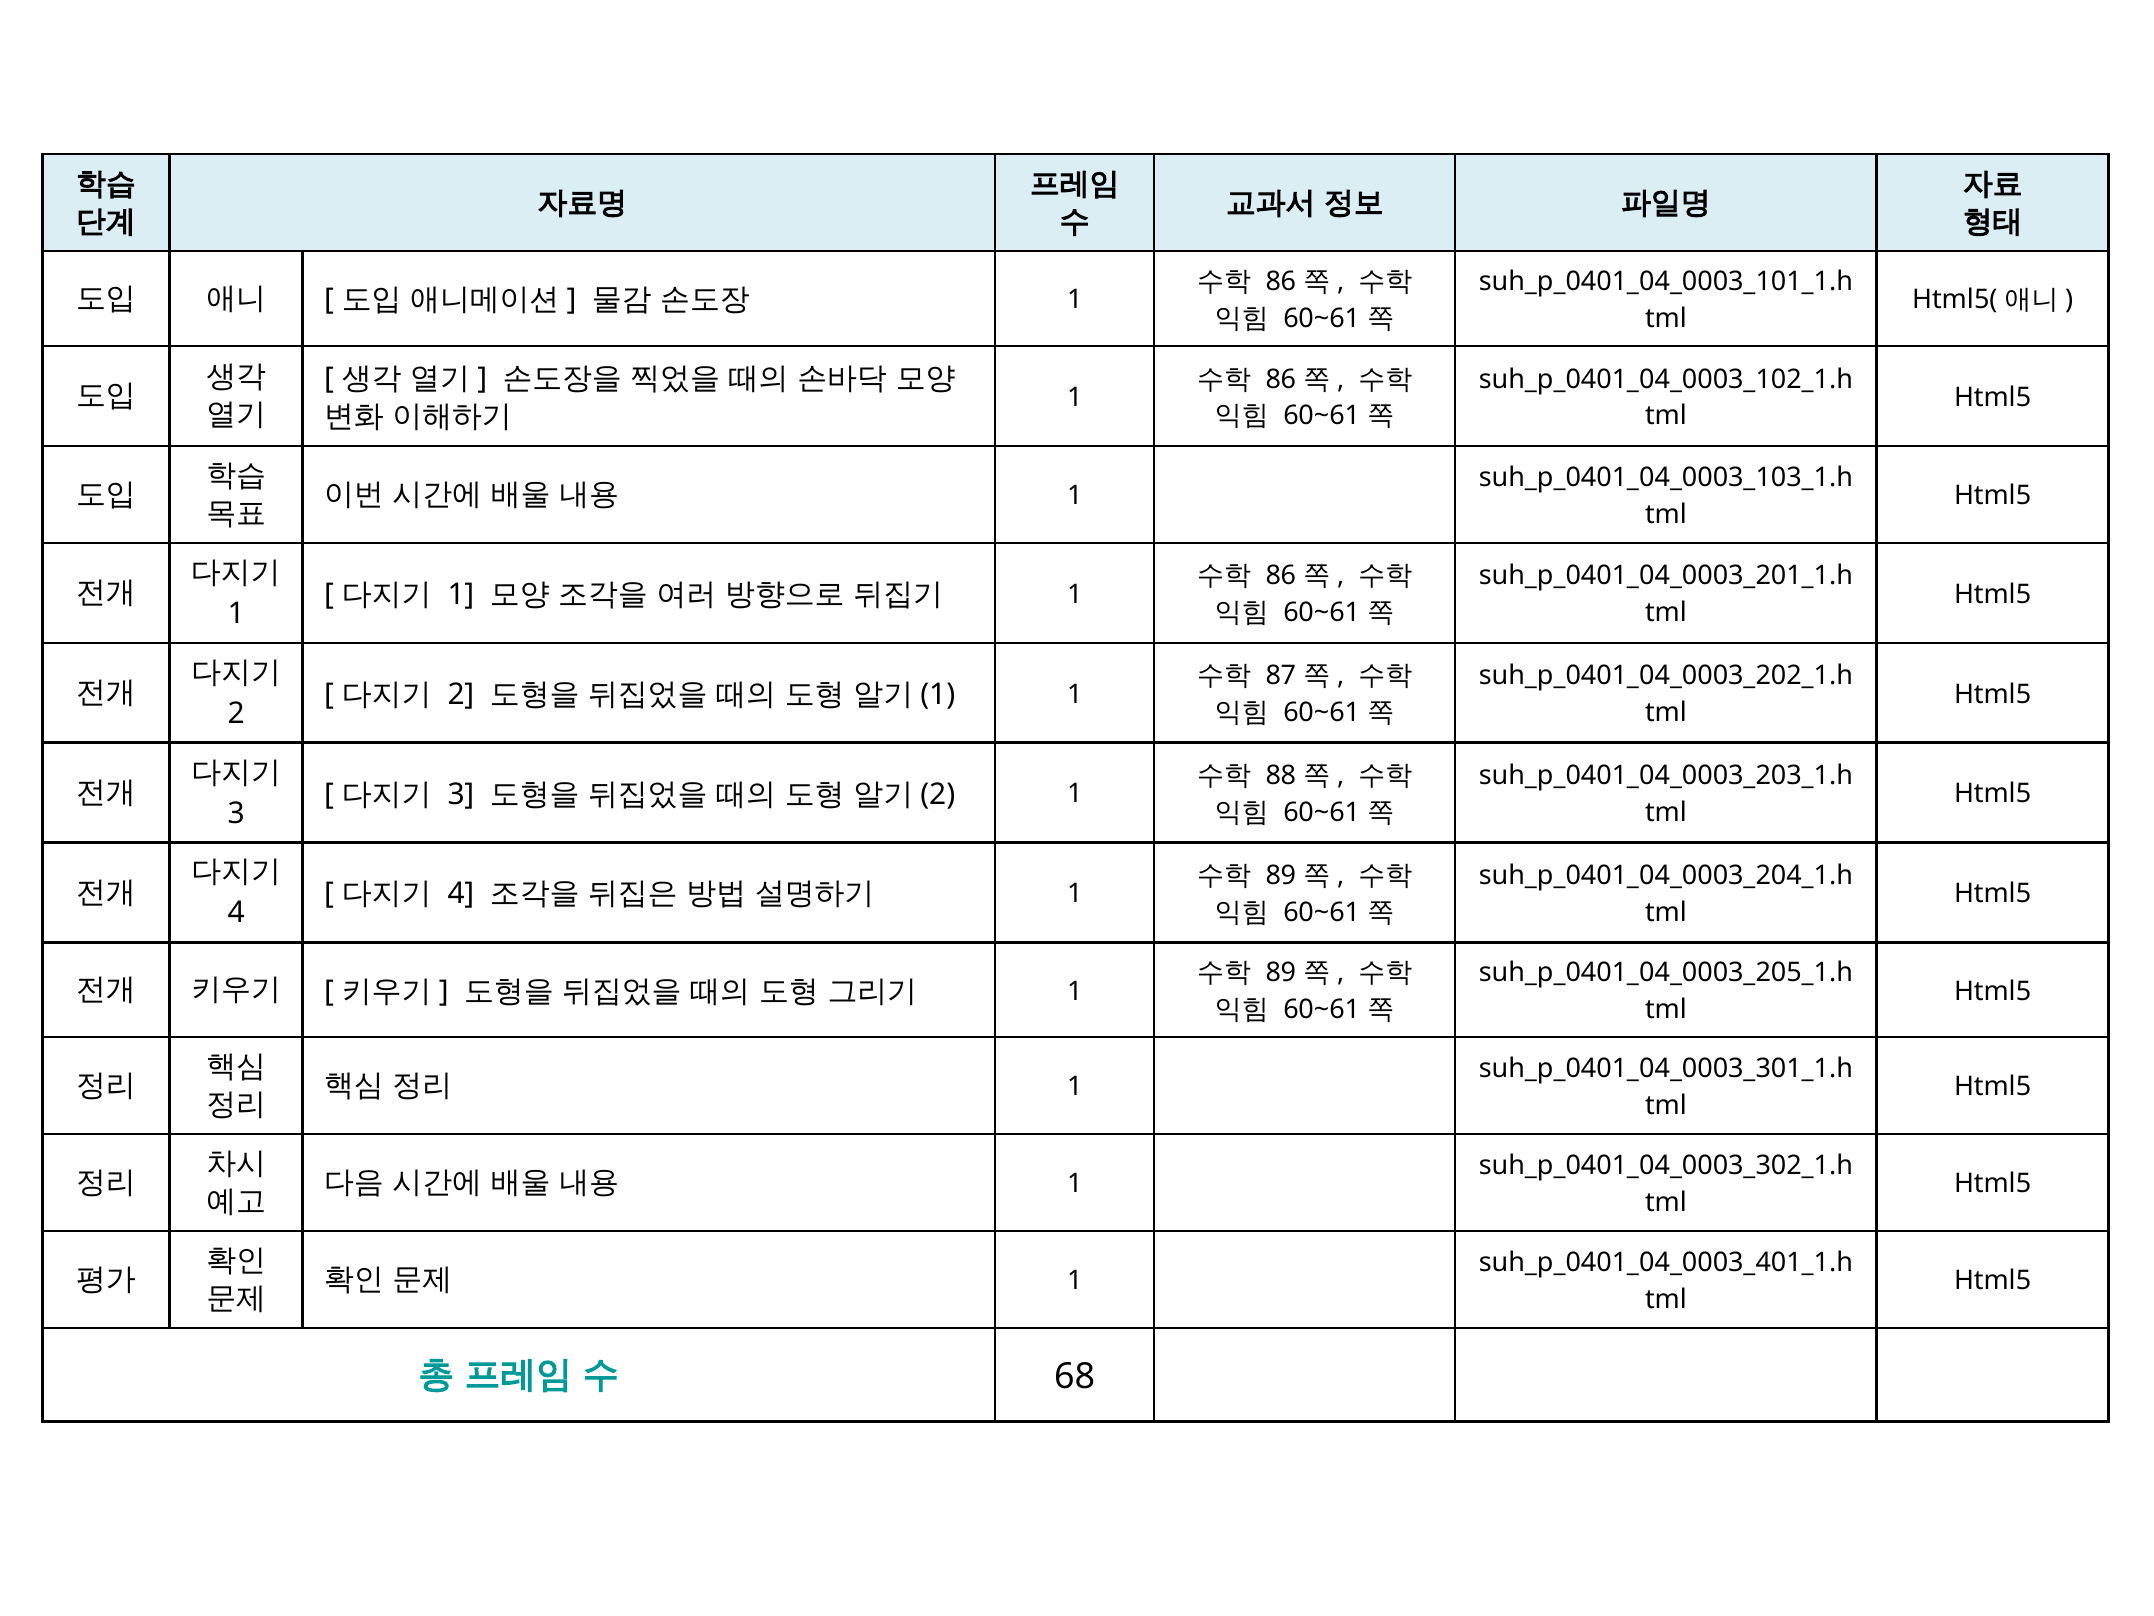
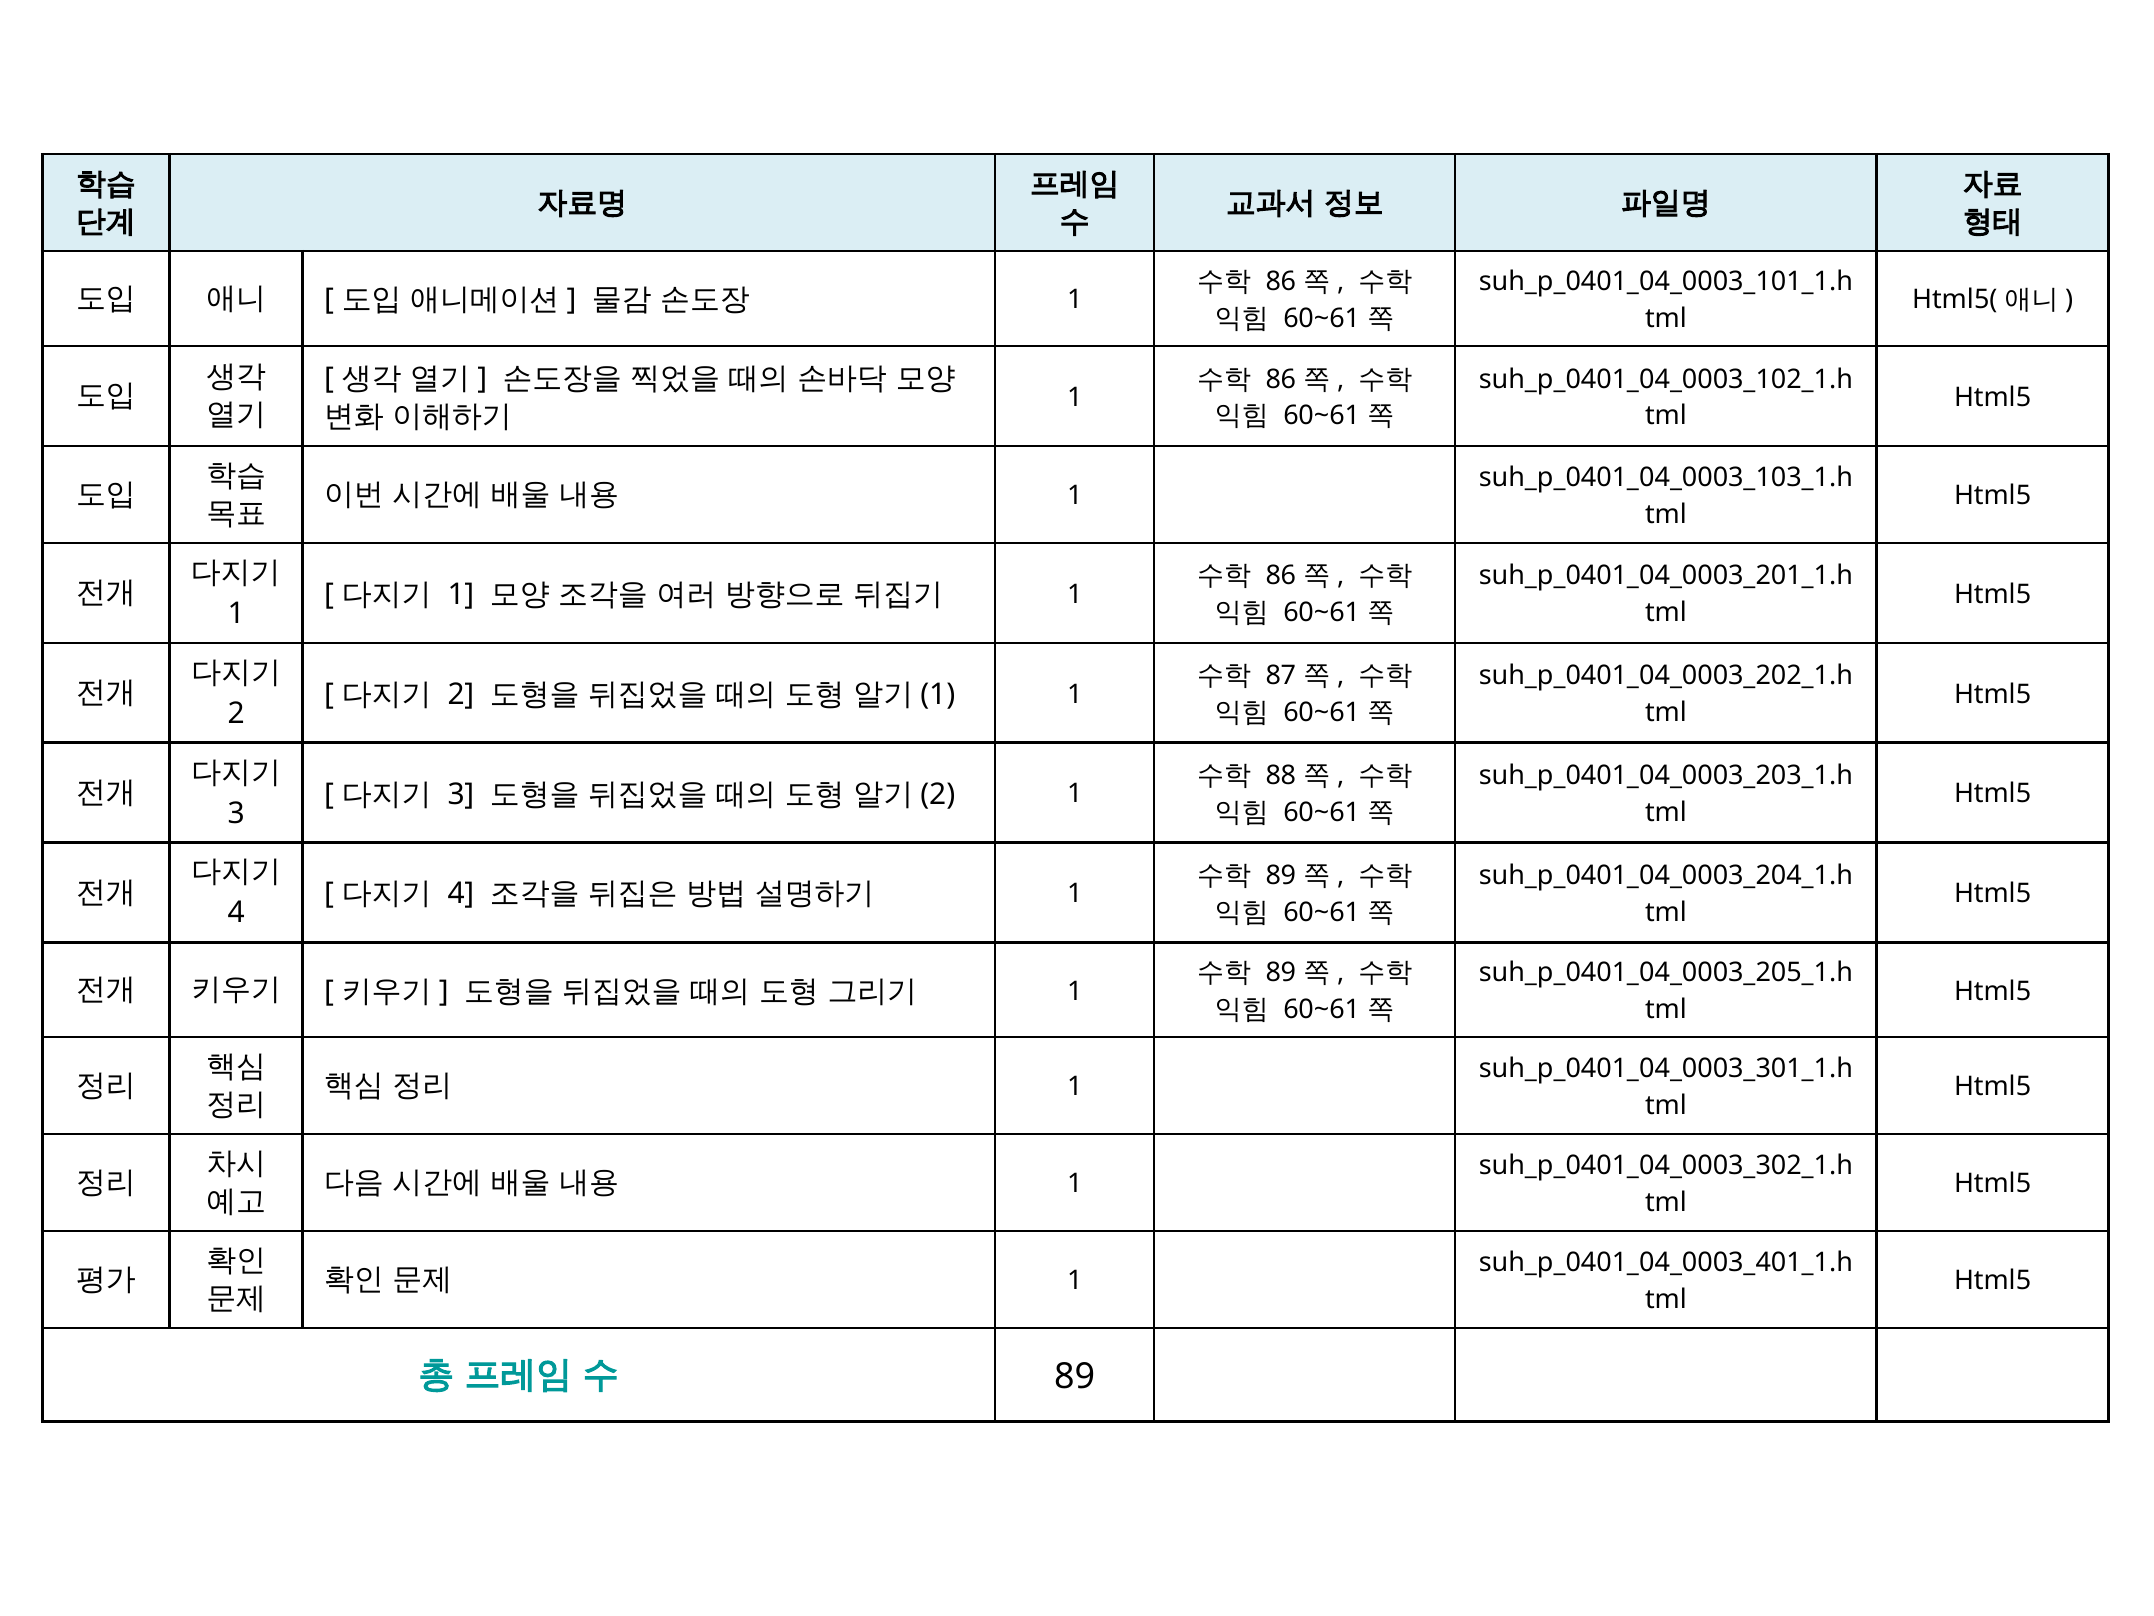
68: 68 -> 89 (1075, 1376)
